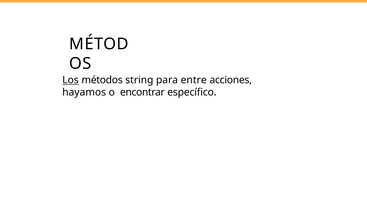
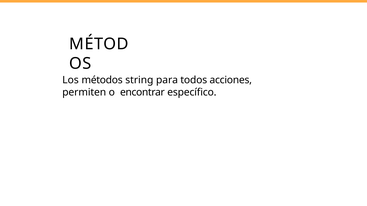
Los underline: present -> none (71, 80)
entre: entre -> todos (194, 80)
hayamos: hayamos -> permiten (84, 93)
